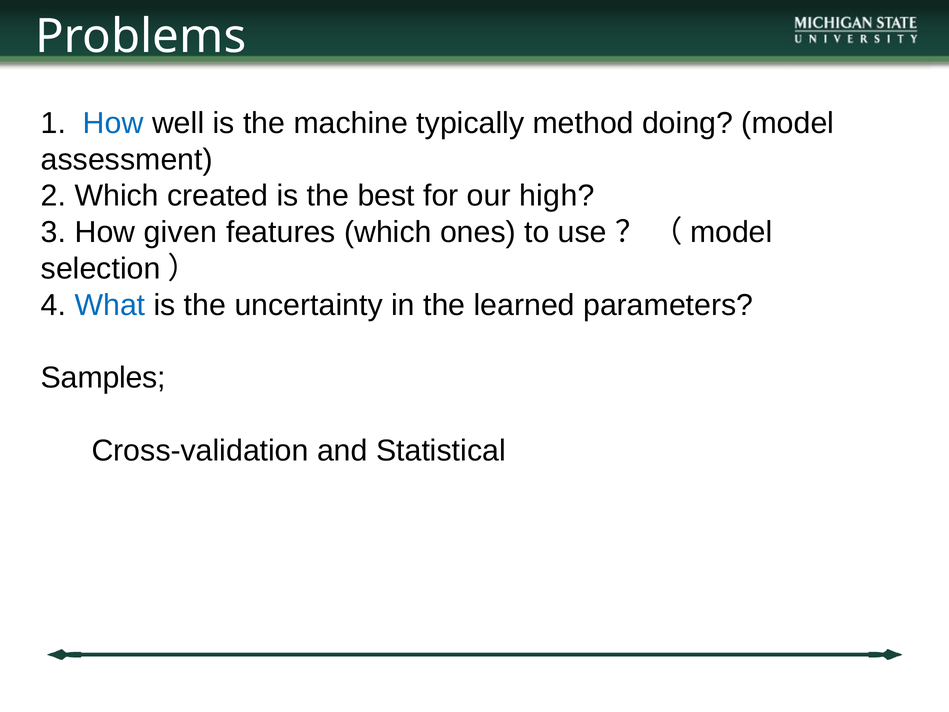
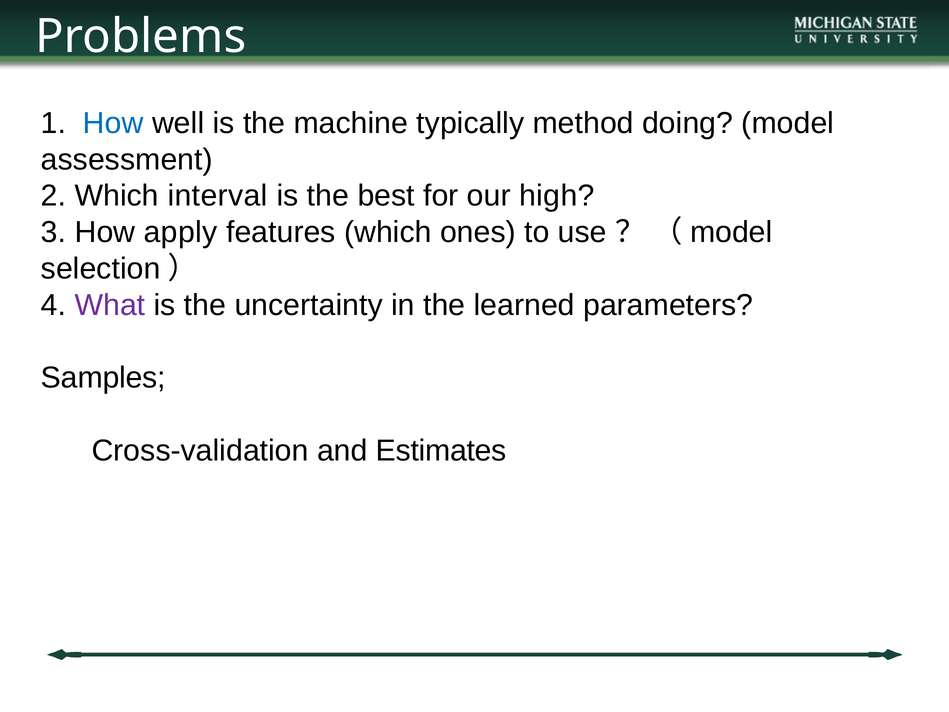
created: created -> interval (218, 196)
given: given -> apply (181, 232)
What colour: blue -> purple (110, 305)
Statistical: Statistical -> Estimates (441, 450)
